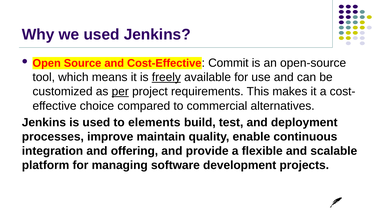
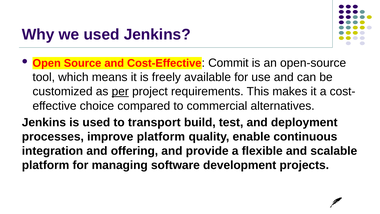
freely underline: present -> none (166, 77)
elements: elements -> transport (154, 122)
improve maintain: maintain -> platform (161, 137)
